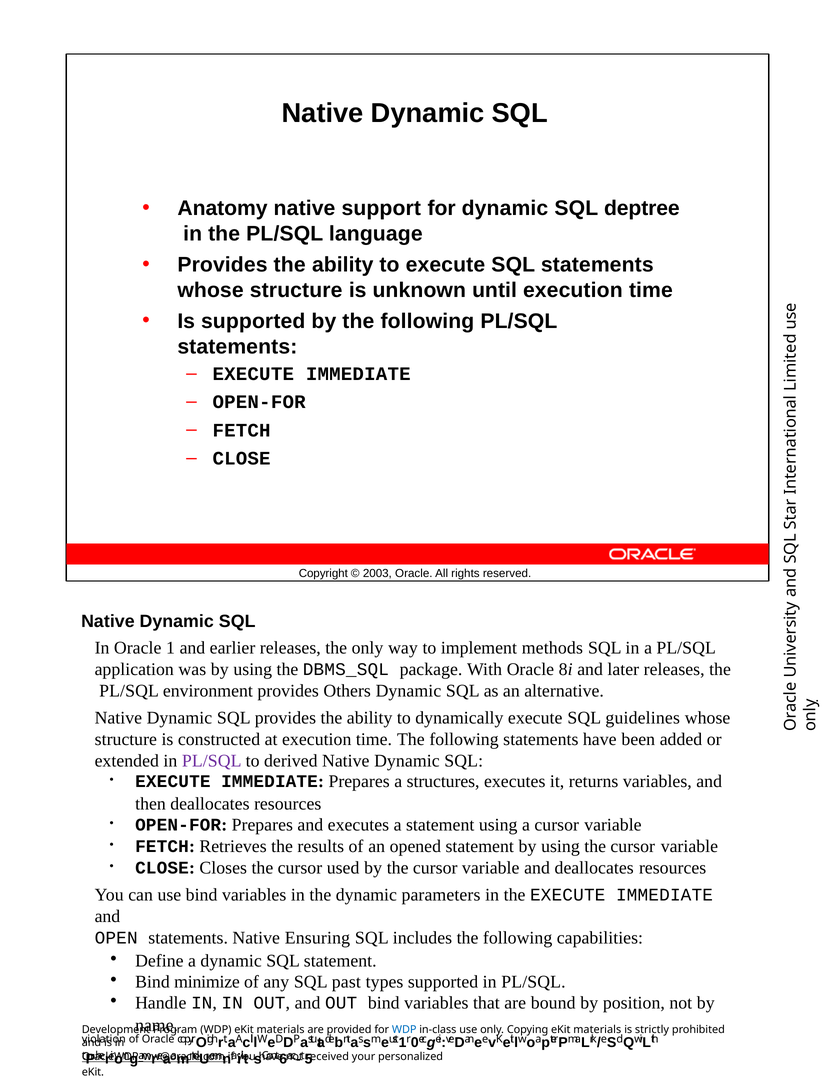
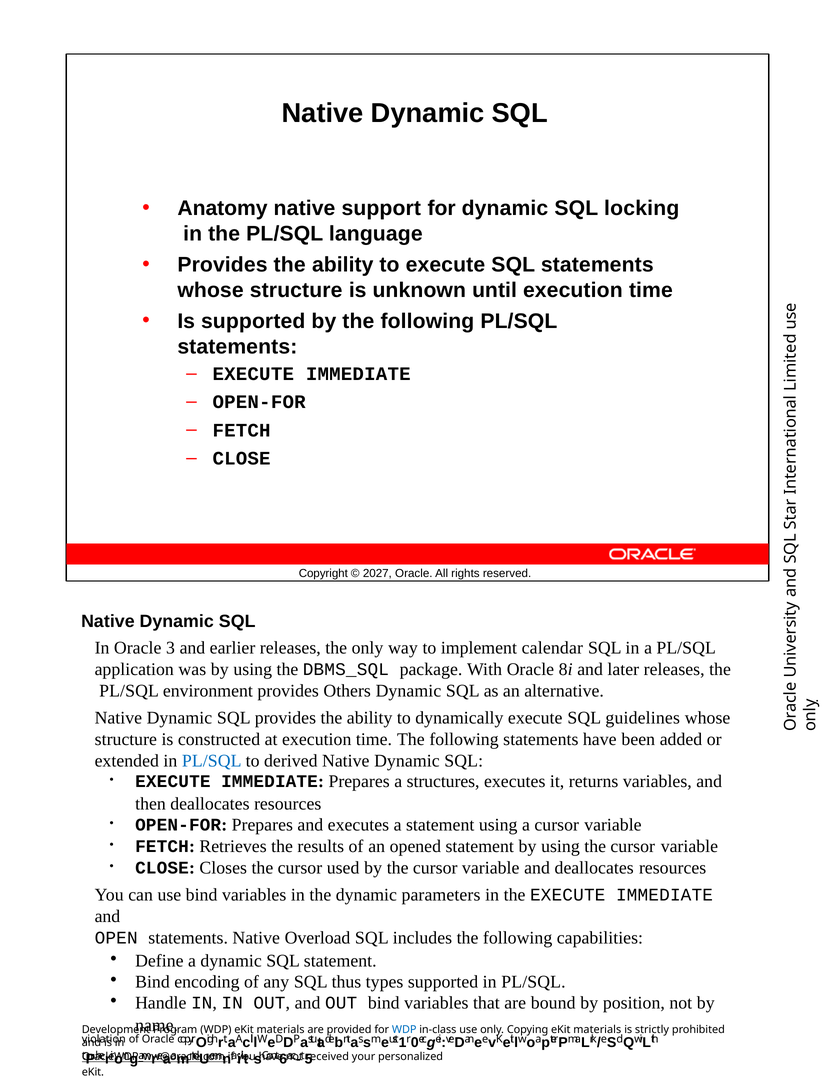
deptree: deptree -> locking (642, 208)
2003: 2003 -> 2027 (377, 573)
1: 1 -> 3 (171, 648)
methods: methods -> calendar (552, 648)
PL/SQL colour: purple -> blue (212, 761)
Ensuring: Ensuring -> Overload (318, 938)
minimize: minimize -> encoding (207, 982)
past: past -> thus (346, 982)
